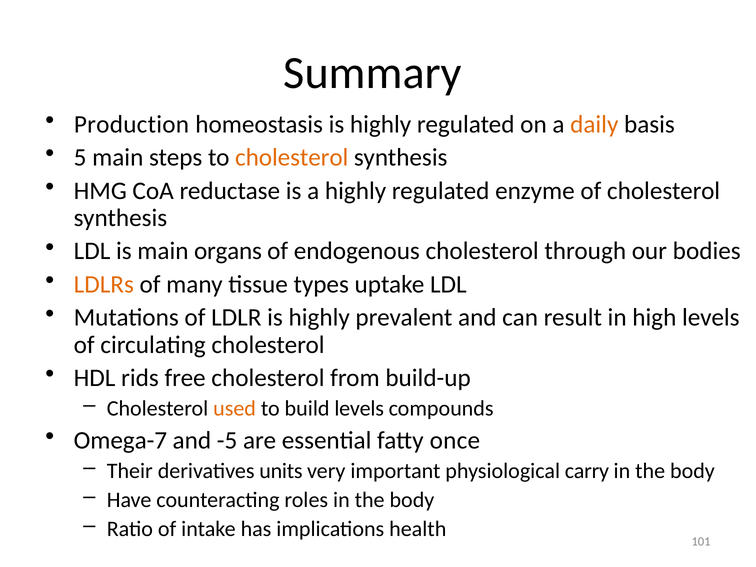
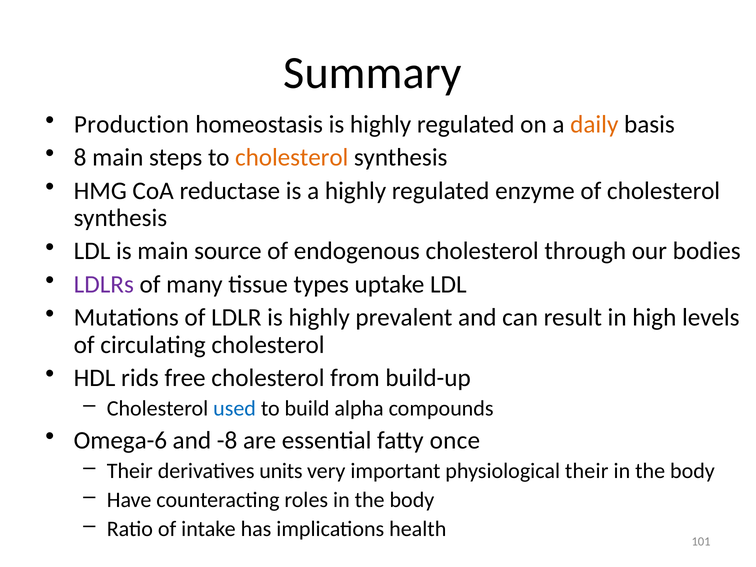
5: 5 -> 8 (80, 157)
organs: organs -> source (228, 251)
LDLRs colour: orange -> purple (104, 284)
used colour: orange -> blue (235, 408)
build levels: levels -> alpha (359, 408)
Omega-7: Omega-7 -> Omega-6 (120, 440)
-5: -5 -> -8 (227, 440)
physiological carry: carry -> their (587, 471)
